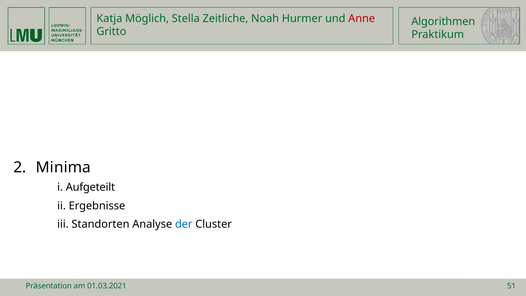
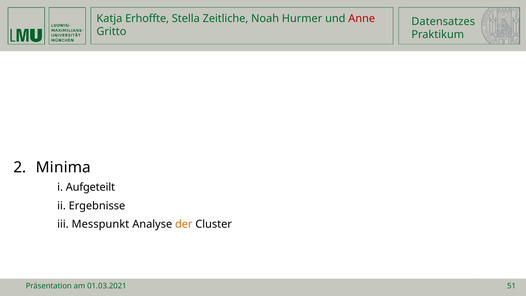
Möglich: Möglich -> Erhoffte (147, 18)
Algorithmen: Algorithmen -> Datensatzes (443, 21)
Standorten: Standorten -> Messpunkt (100, 224)
der colour: blue -> orange (184, 224)
